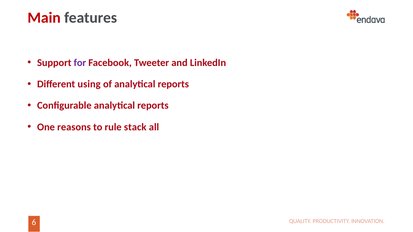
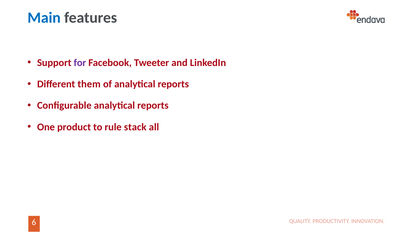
Main colour: red -> blue (44, 18)
using: using -> them (89, 84)
reasons: reasons -> product (74, 127)
